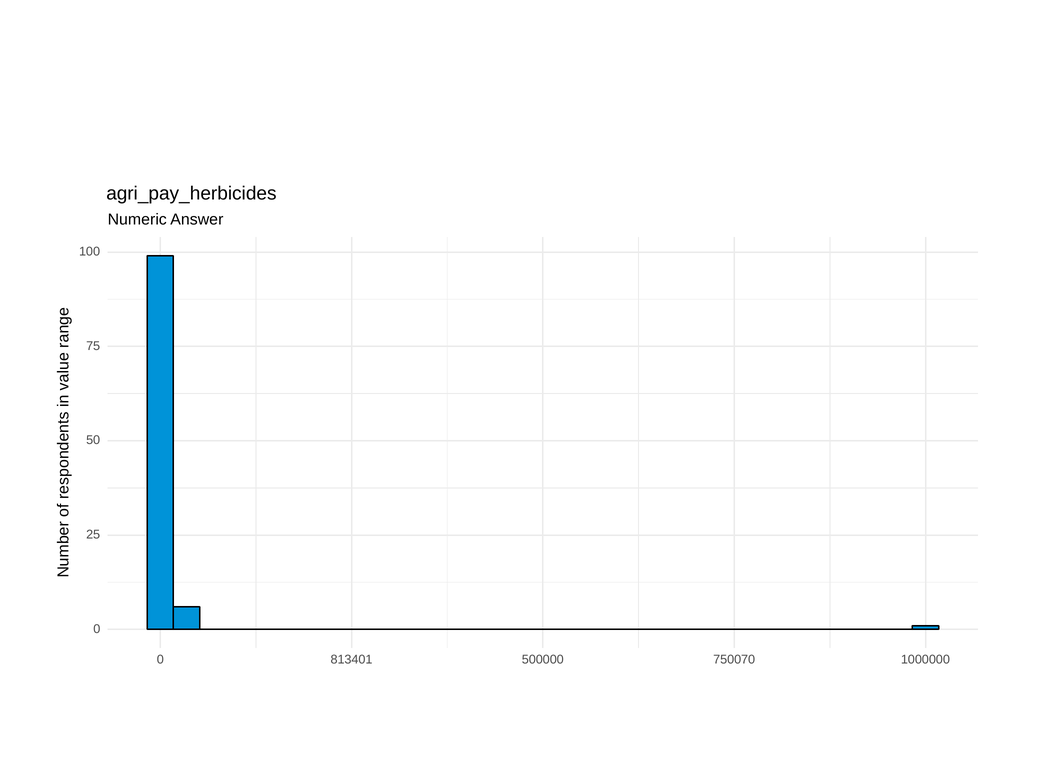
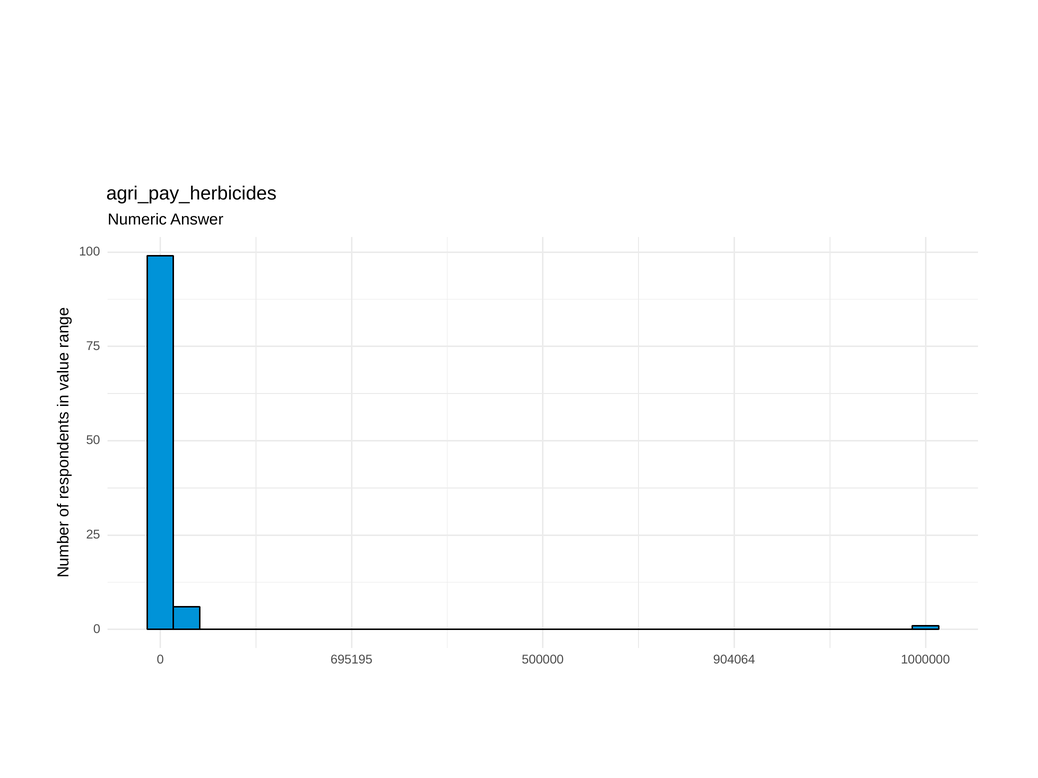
813401: 813401 -> 695195 (351, 660)
750070: 750070 -> 904064 (734, 660)
